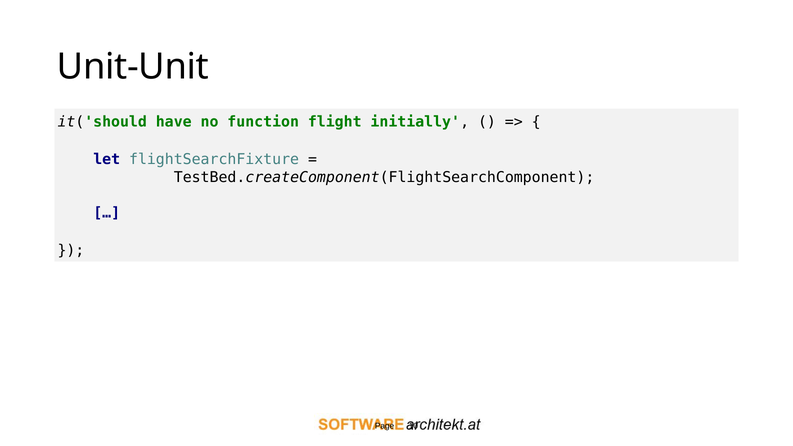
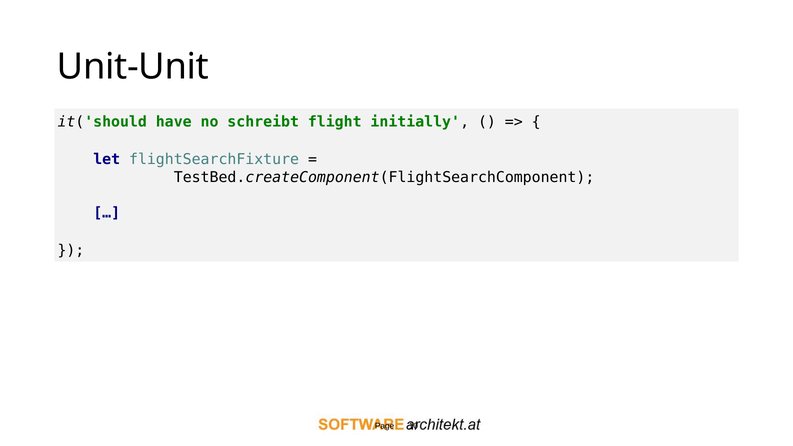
function: function -> schreibt (263, 122)
